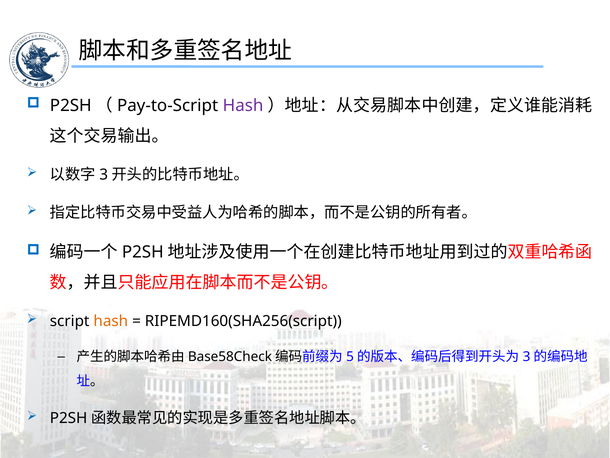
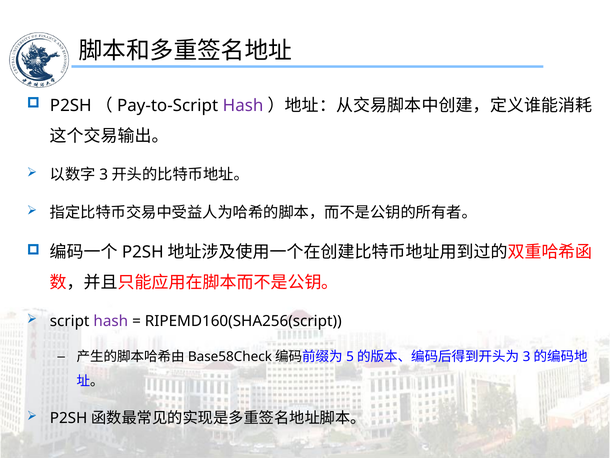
hash colour: orange -> purple (111, 321)
